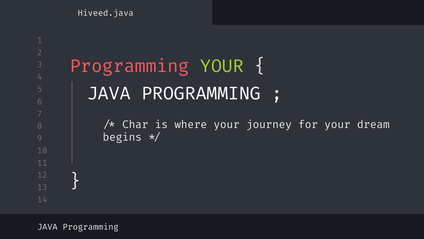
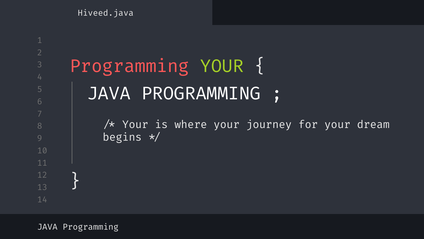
Char: Char -> Your (135, 124)
